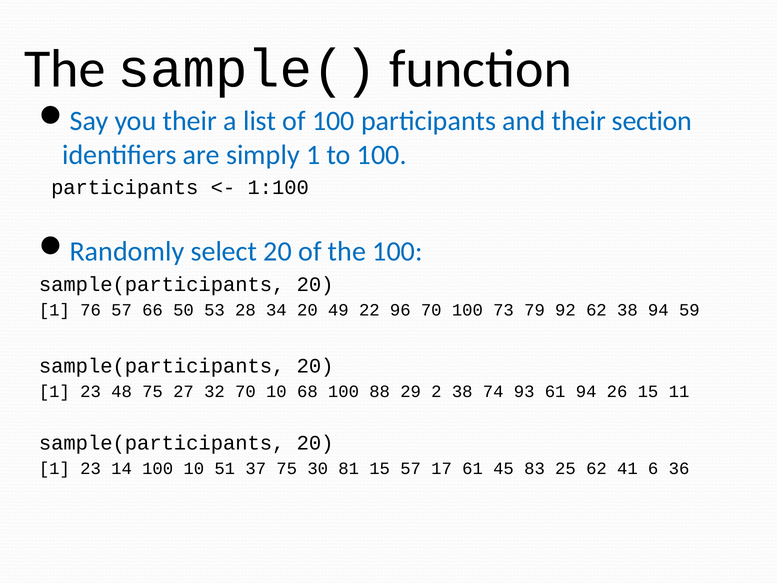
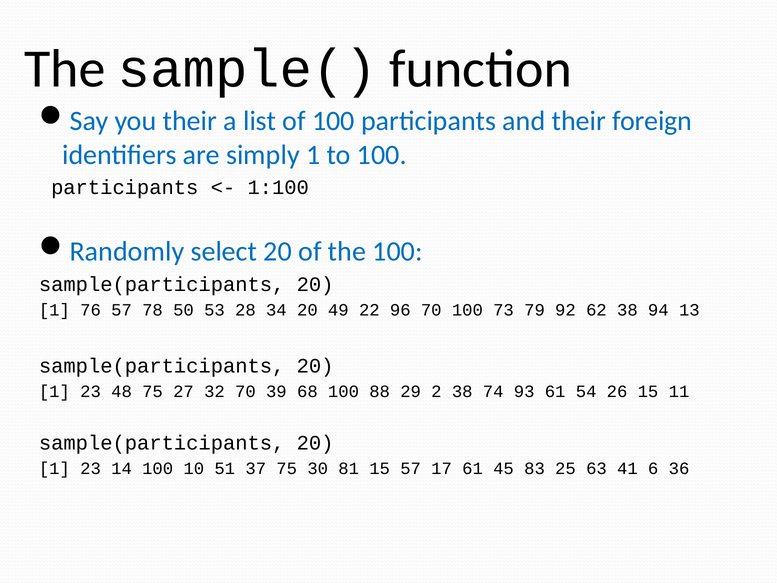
section: section -> foreign (652, 121)
66: 66 -> 78 (153, 310)
59: 59 -> 13 (689, 310)
70 10: 10 -> 39 (276, 392)
61 94: 94 -> 54 (586, 392)
25 62: 62 -> 63 (596, 468)
